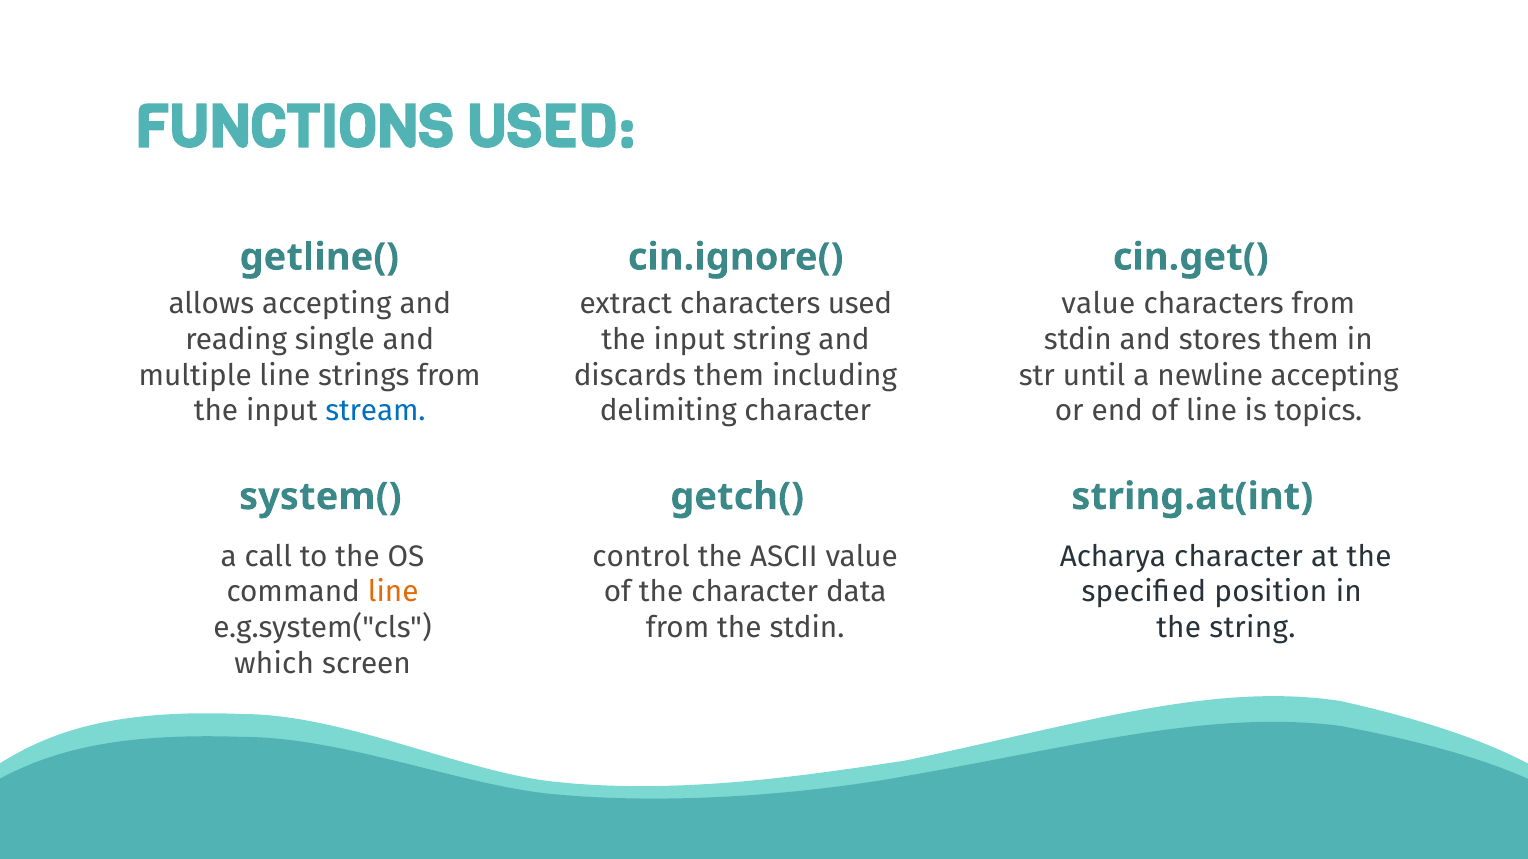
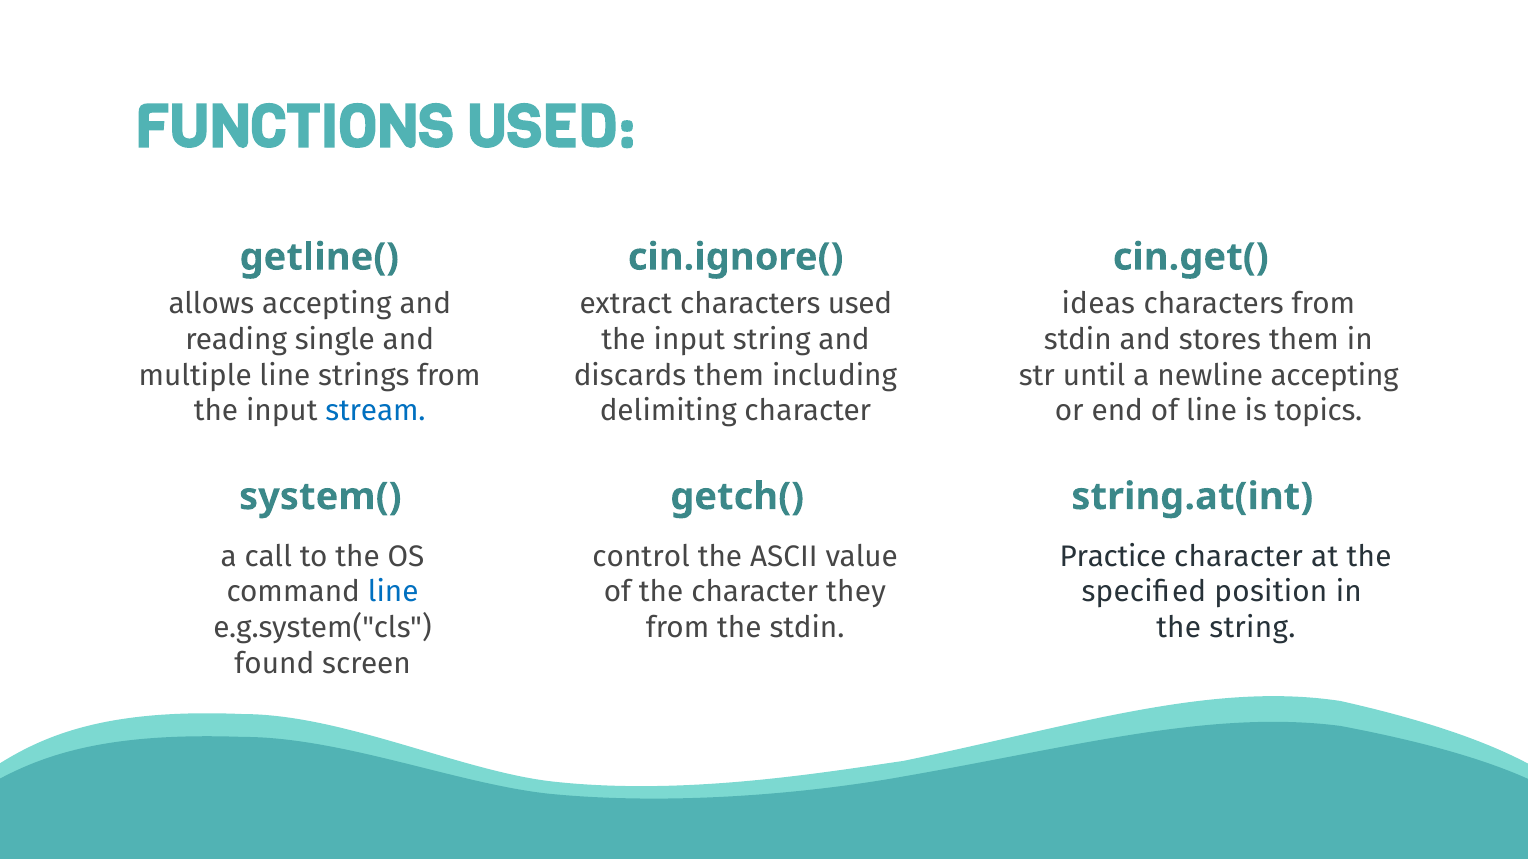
value: value -> ideas (1098, 304)
Acharya: Acharya -> Practice (1113, 557)
line colour: orange -> blue (393, 592)
data: data -> they (856, 592)
which: which -> found (274, 664)
